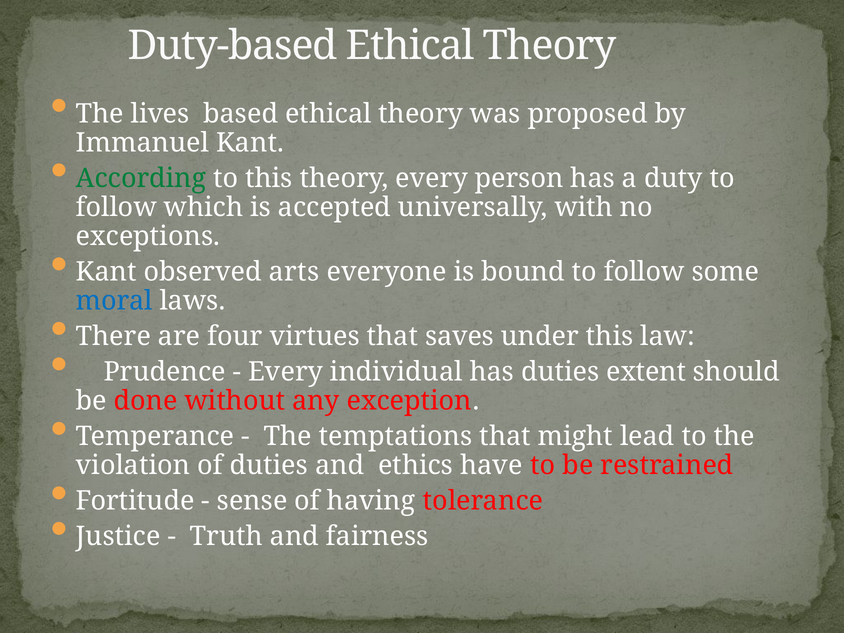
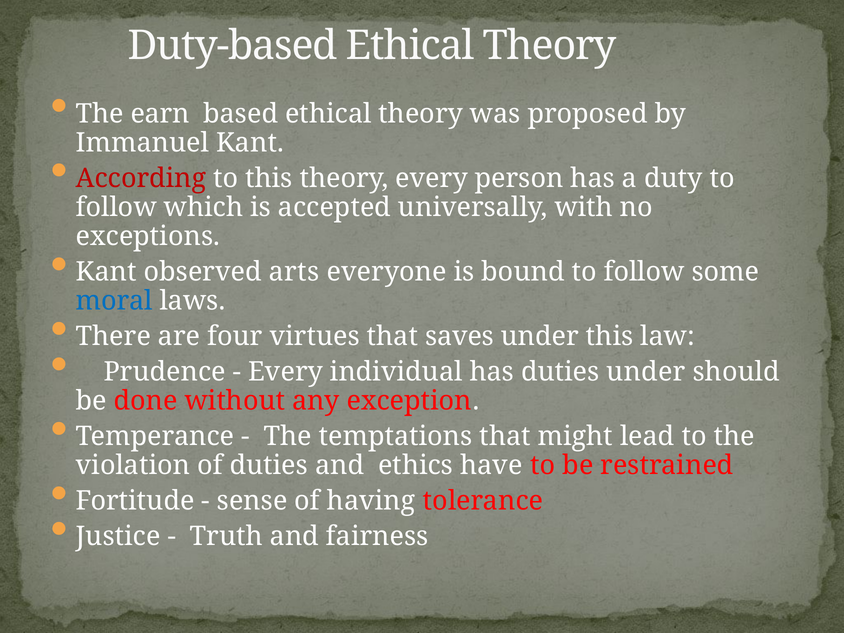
lives: lives -> earn (160, 114)
According colour: green -> red (141, 178)
duties extent: extent -> under (646, 372)
